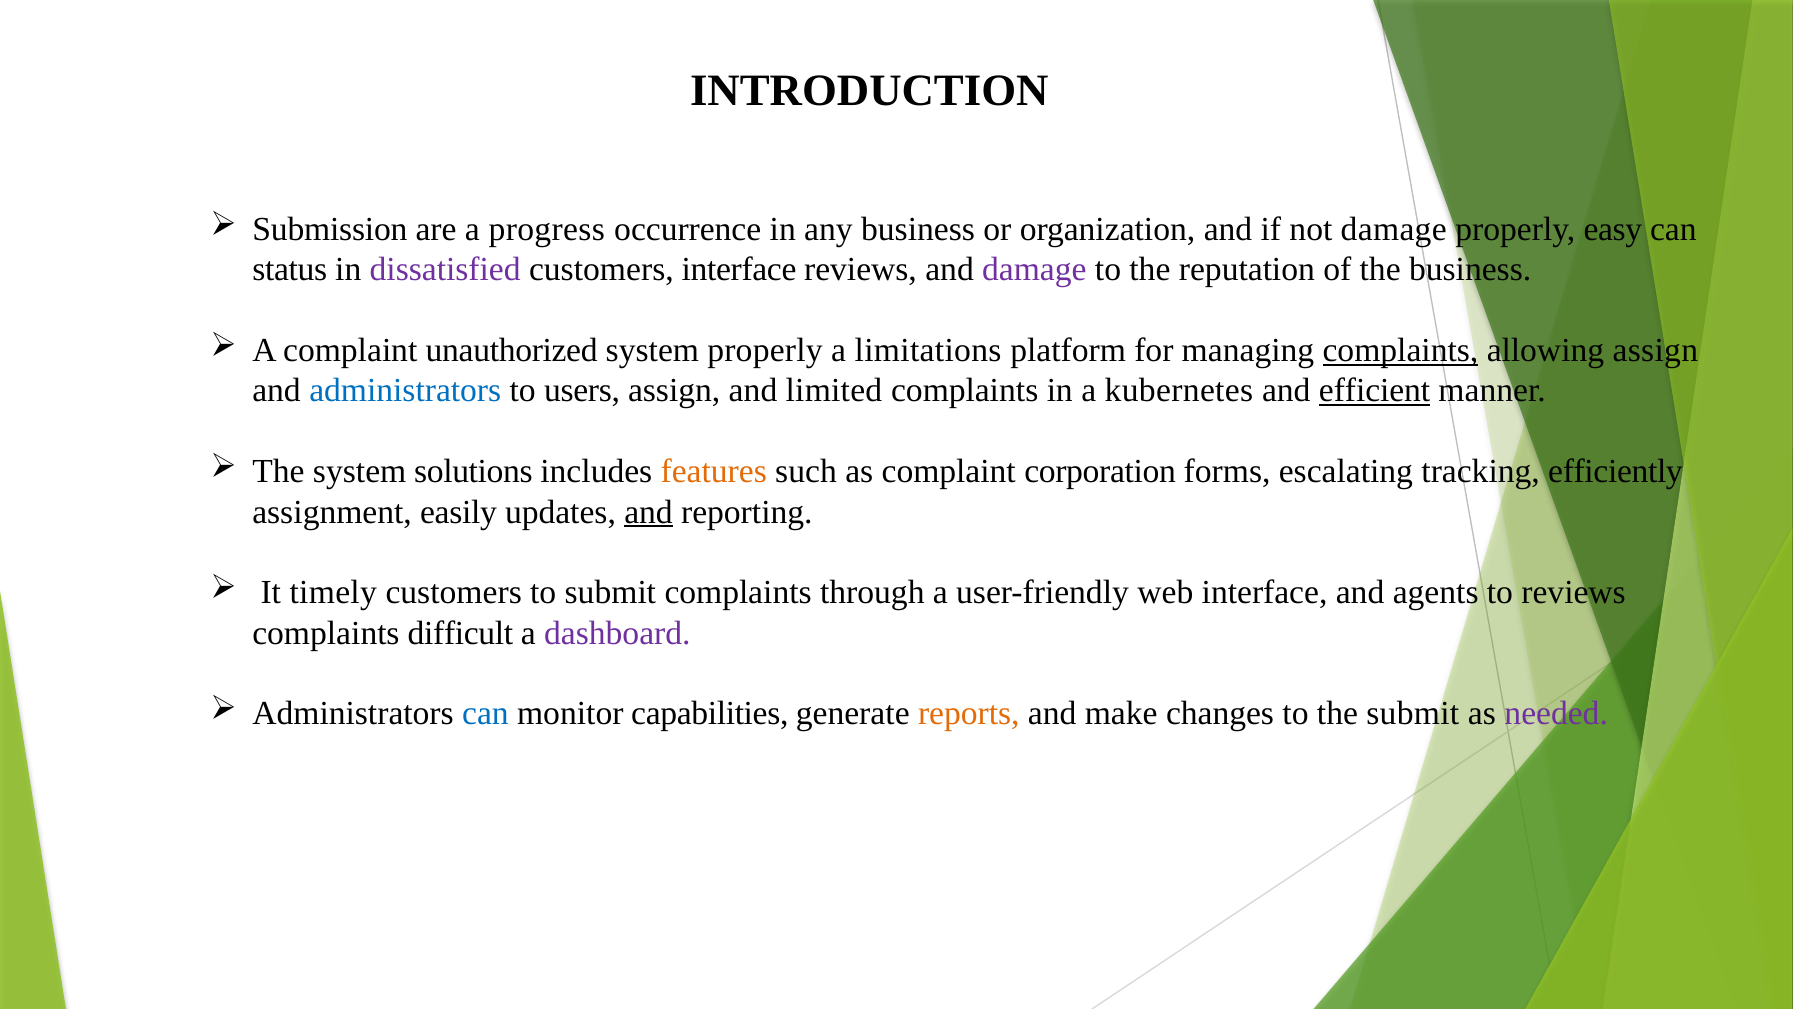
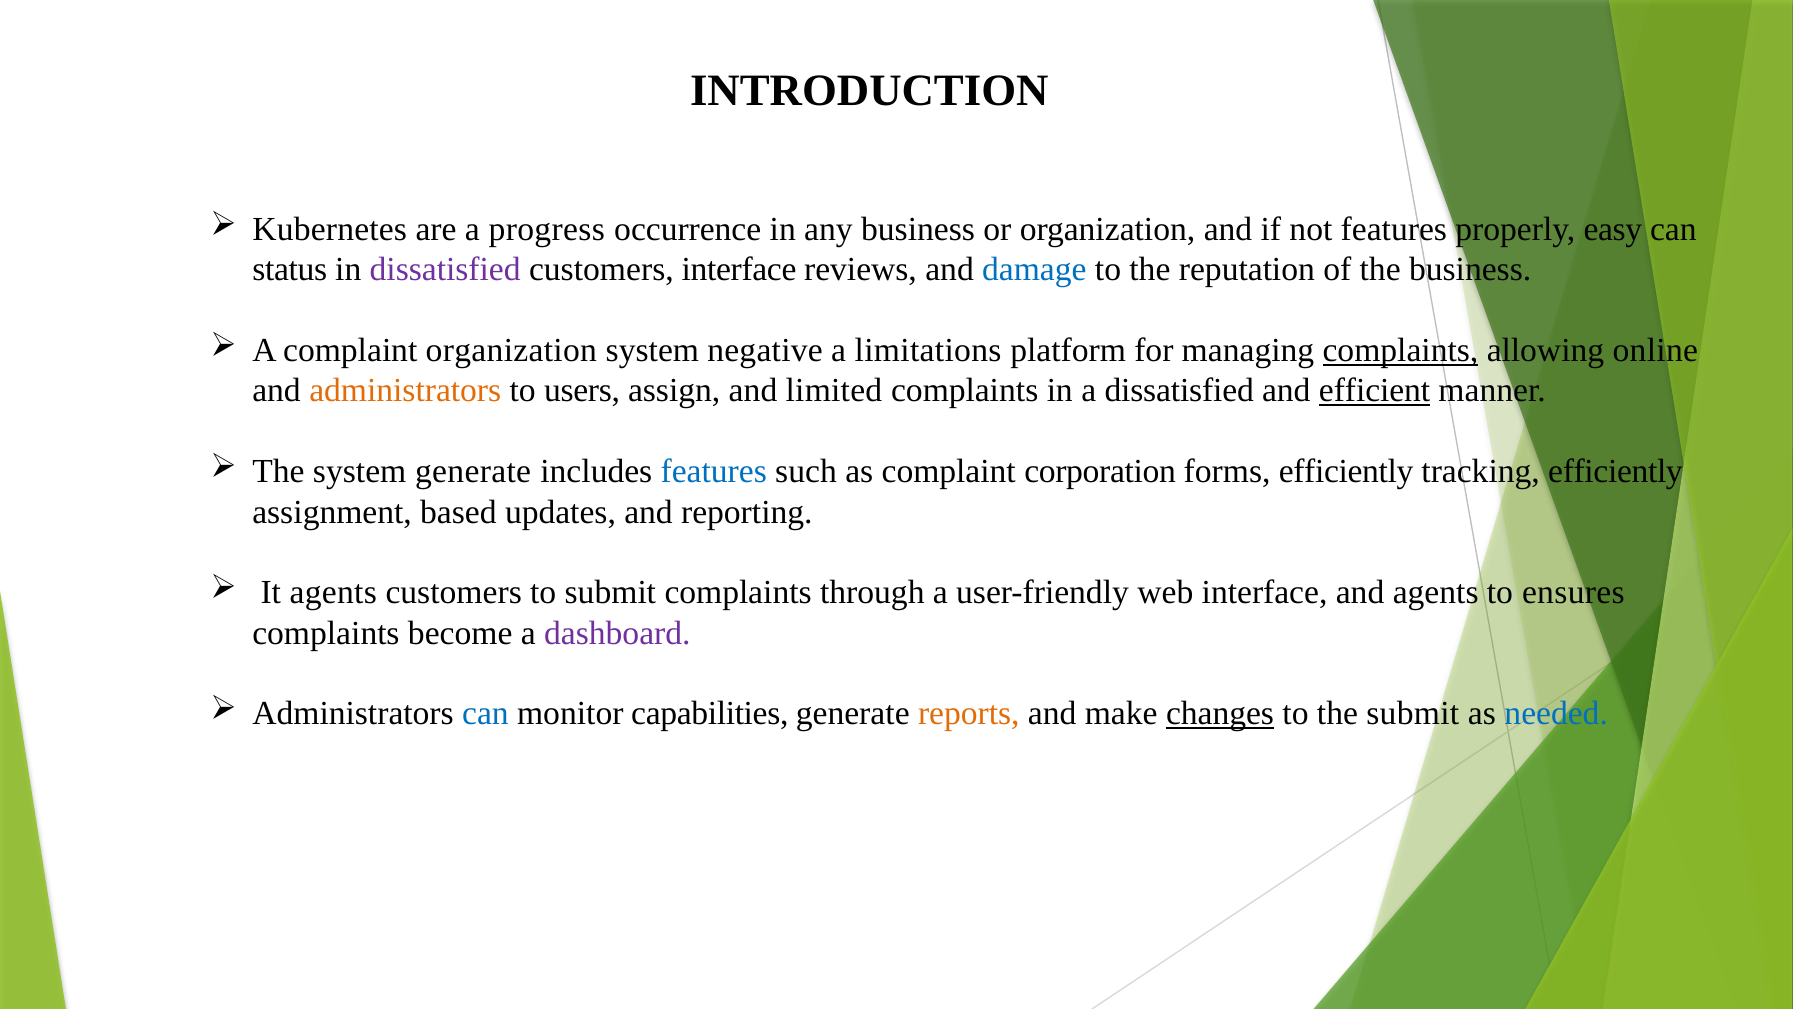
Submission: Submission -> Kubernetes (330, 229)
not damage: damage -> features (1394, 229)
damage colour: purple -> blue (1034, 270)
complaint unauthorized: unauthorized -> organization (511, 350)
system properly: properly -> negative (765, 350)
allowing assign: assign -> online (1655, 350)
administrators colour: blue -> orange (405, 391)
a kubernetes: kubernetes -> dissatisfied (1179, 391)
system solutions: solutions -> generate (473, 471)
features colour: orange -> blue (714, 471)
forms escalating: escalating -> efficiently (1346, 471)
easily: easily -> based (458, 512)
and underline: present -> none (649, 512)
It timely: timely -> agents (333, 592)
to reviews: reviews -> ensures (1573, 592)
difficult: difficult -> become (460, 633)
changes underline: none -> present (1220, 713)
needed colour: purple -> blue (1556, 713)
